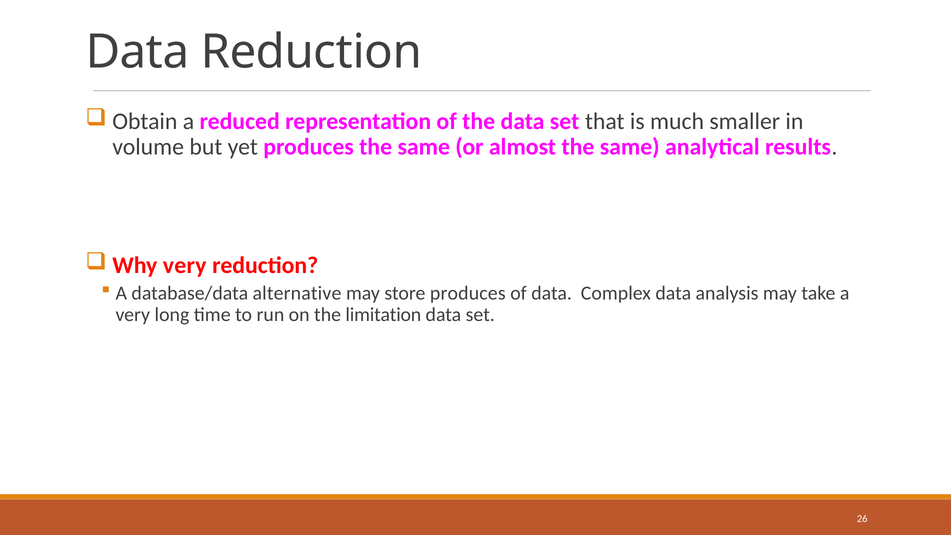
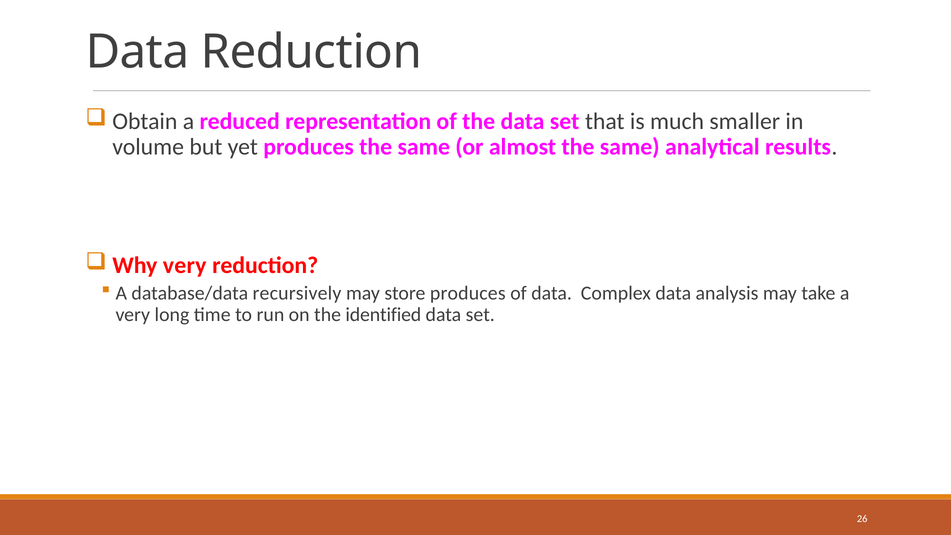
alternative: alternative -> recursively (297, 293)
limitation: limitation -> identified (383, 314)
